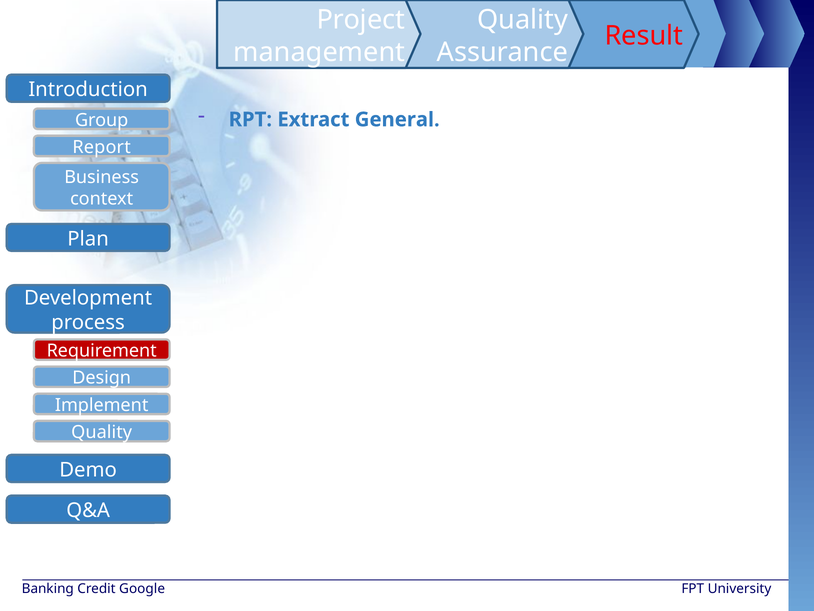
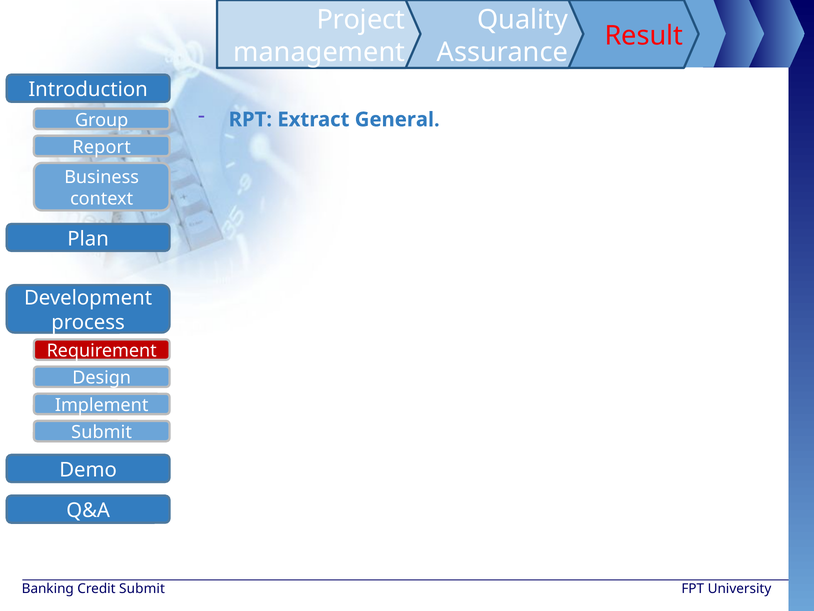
Quality: Quality -> Submit (102, 432)
Credit Google: Google -> Submit (142, 588)
